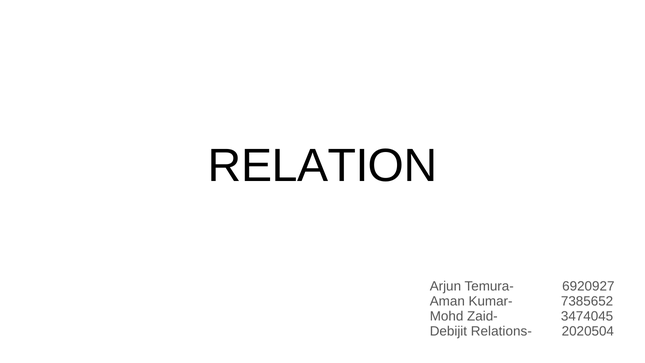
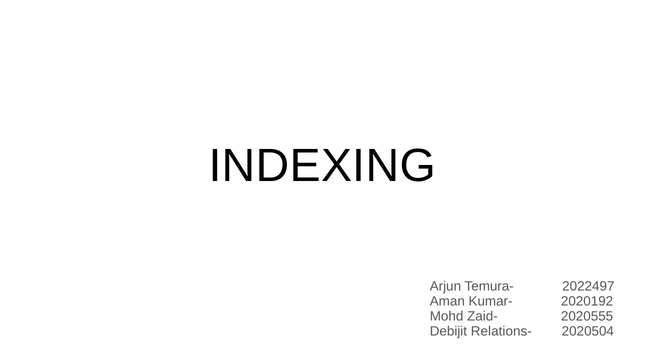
RELATION: RELATION -> INDEXING (322, 166)
6920927: 6920927 -> 2022497 (588, 286)
7385652: 7385652 -> 2020192 (587, 301)
3474045: 3474045 -> 2020555 (587, 316)
